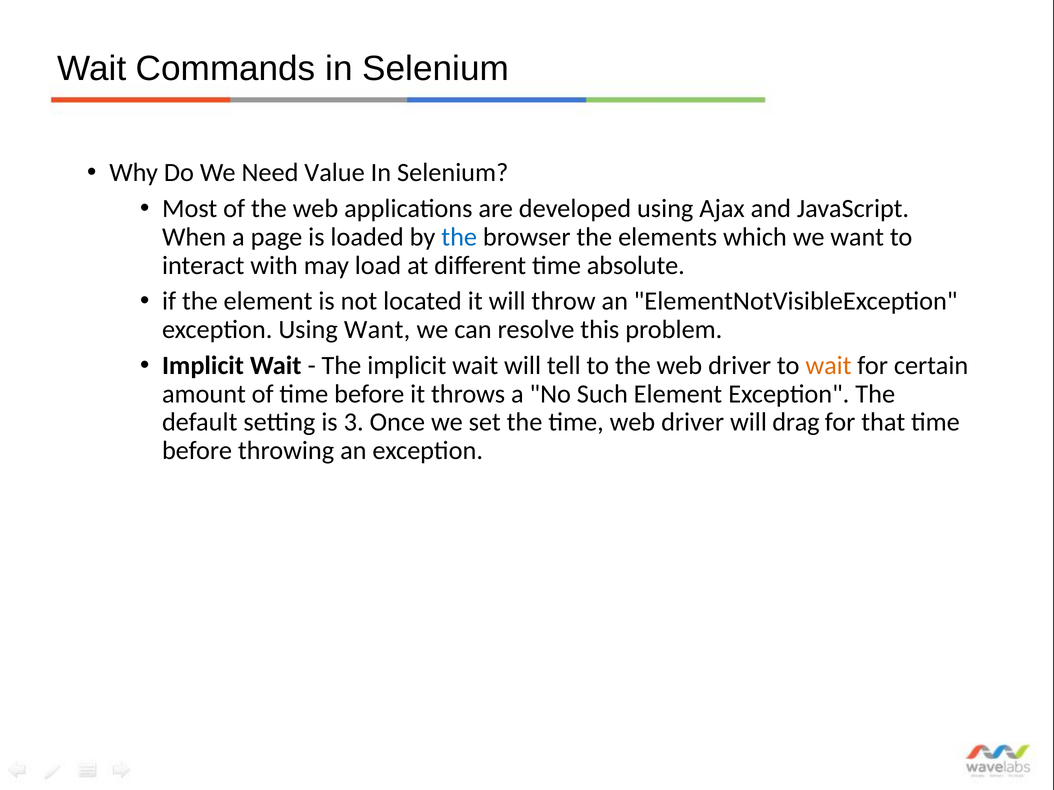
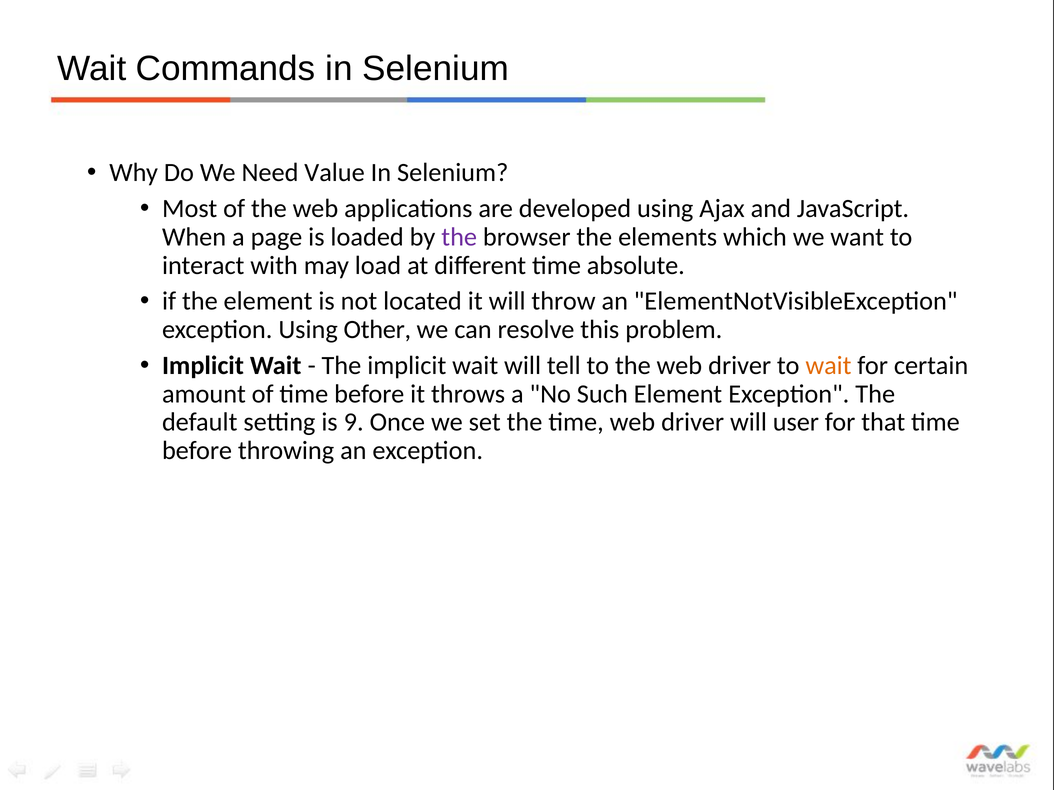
the colour: blue -> purple (459, 237)
Using Want: Want -> Other (377, 330)
3: 3 -> 9 (354, 423)
drag: drag -> user (796, 423)
